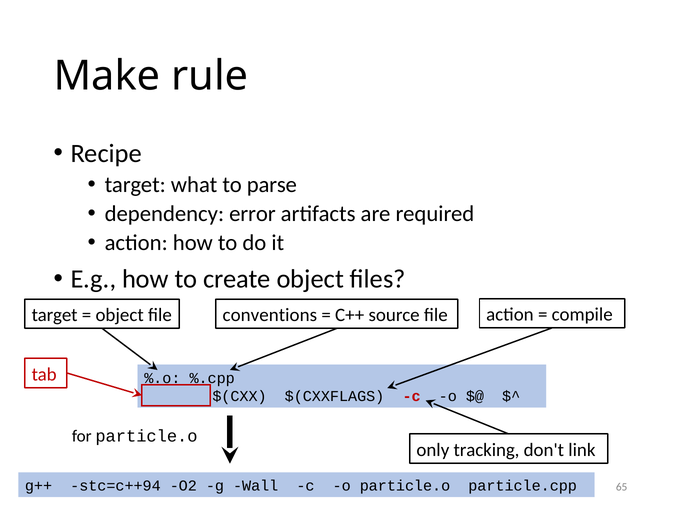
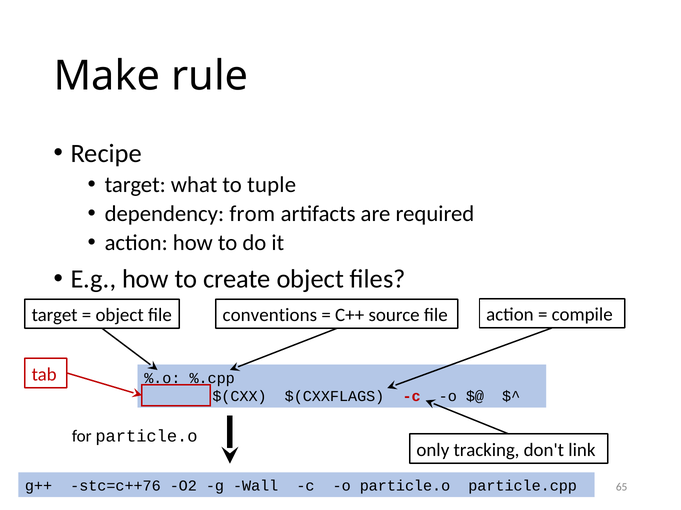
parse: parse -> tuple (272, 185)
error: error -> from (252, 214)
stc=c++94: stc=c++94 -> stc=c++76 (115, 486)
